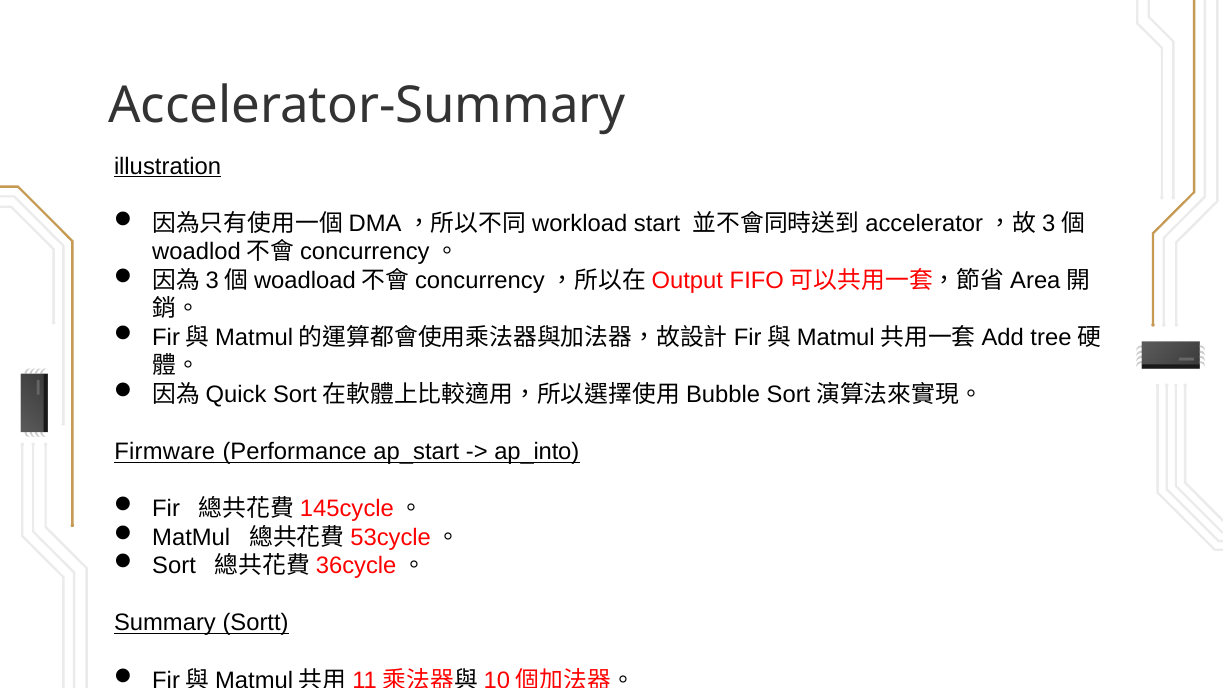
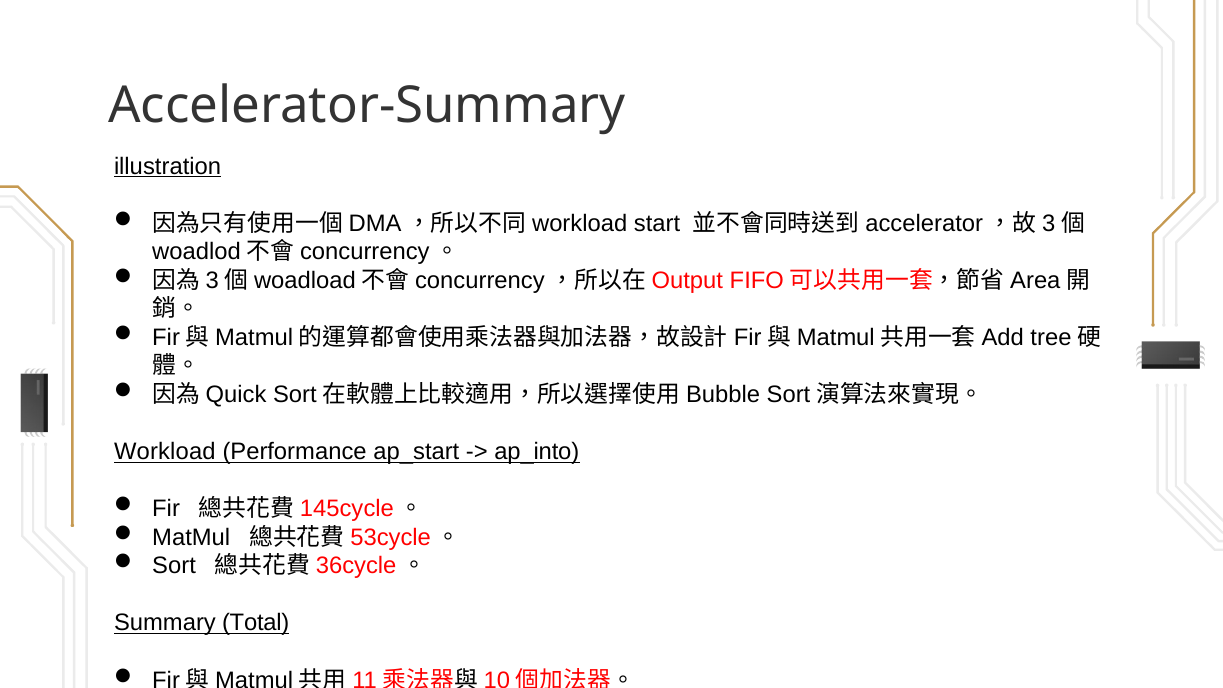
Firmware: Firmware -> Workload (165, 452)
Sortt: Sortt -> Total (256, 623)
